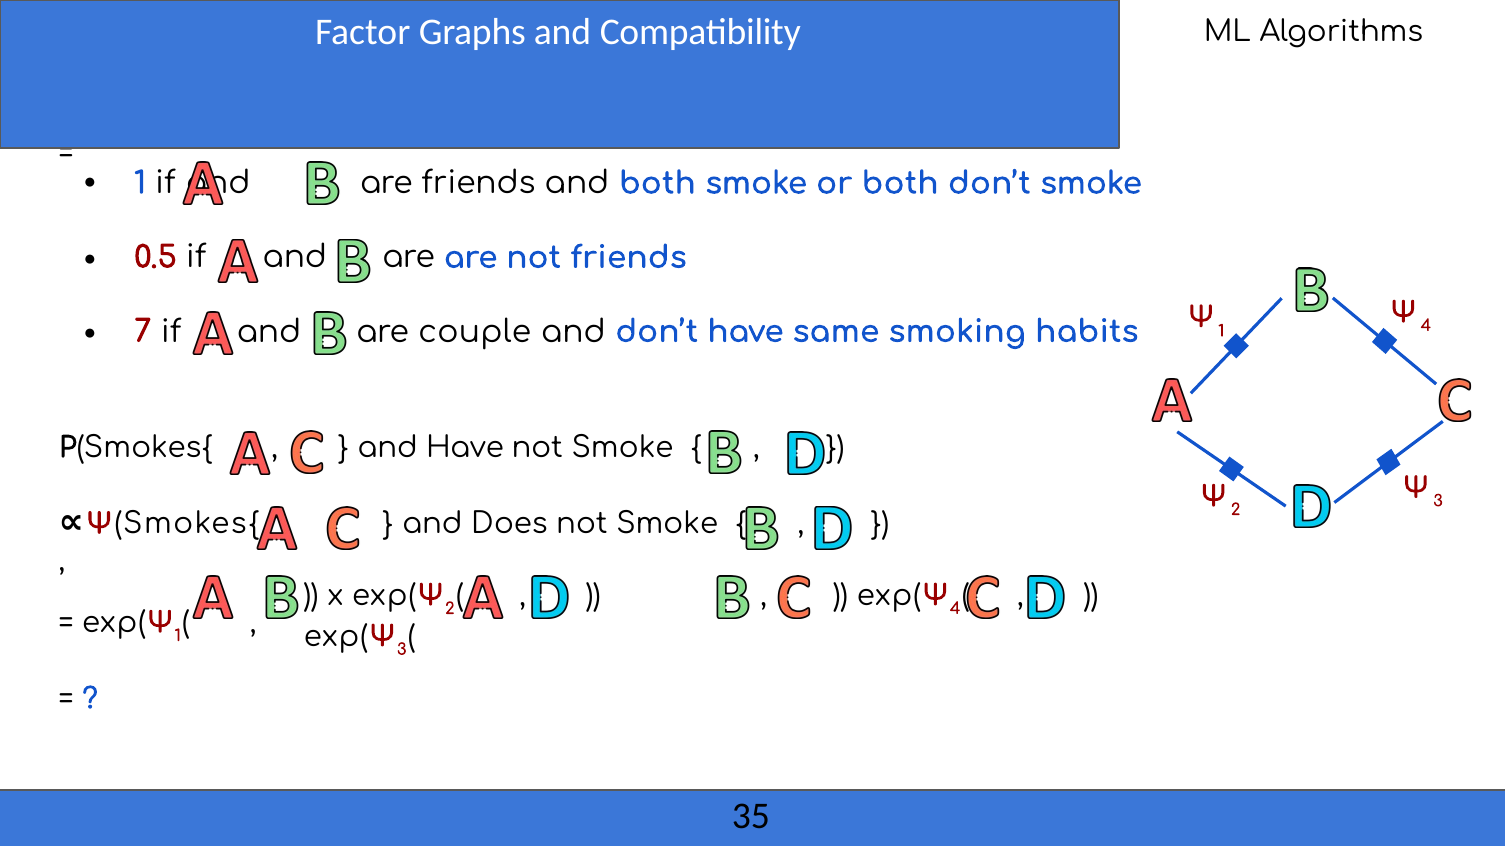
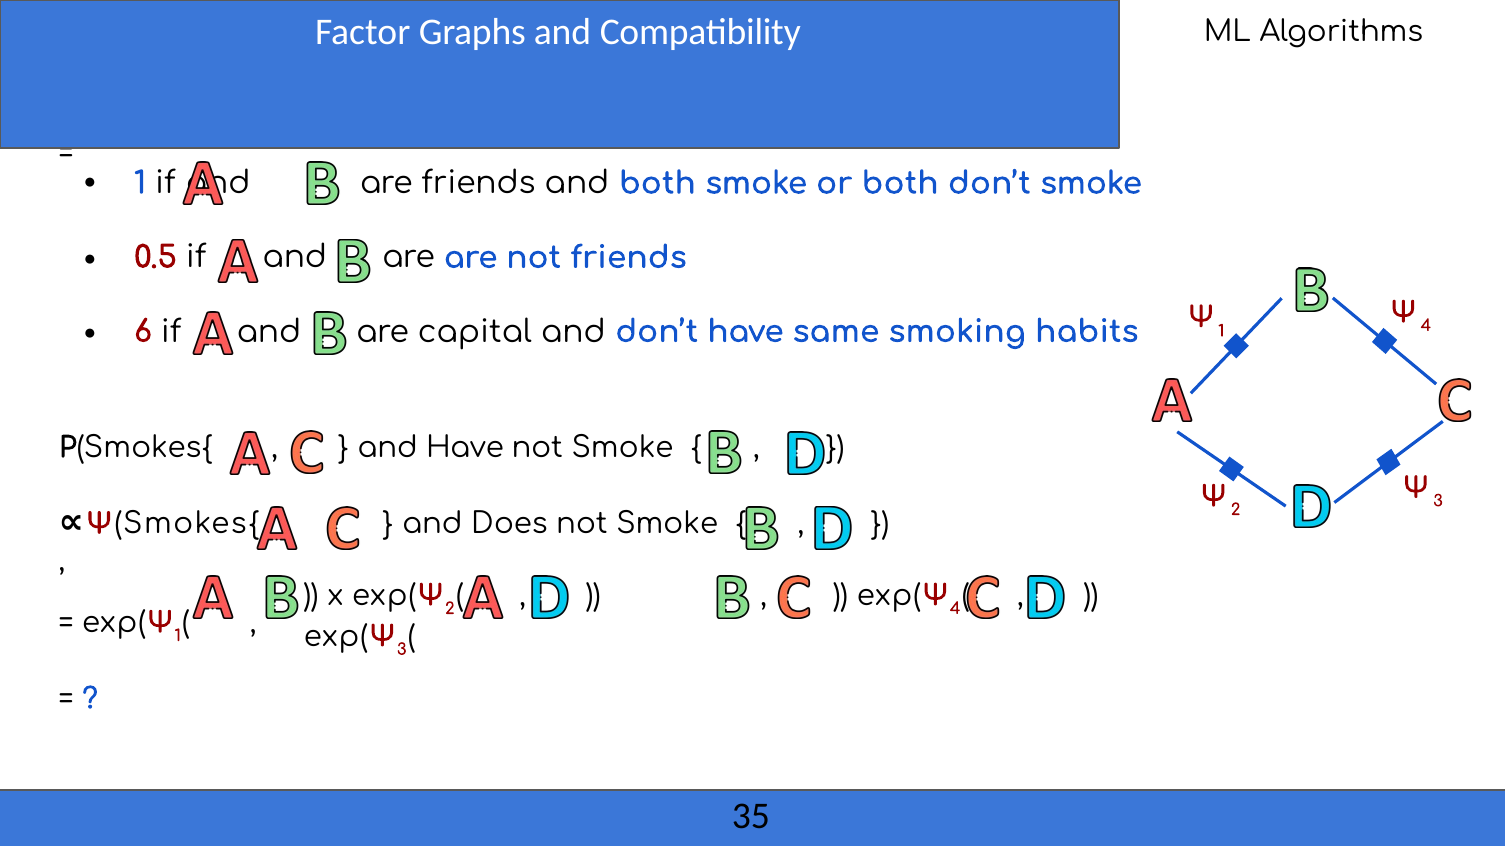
7: 7 -> 6 (143, 332)
couple: couple -> capital (475, 332)
